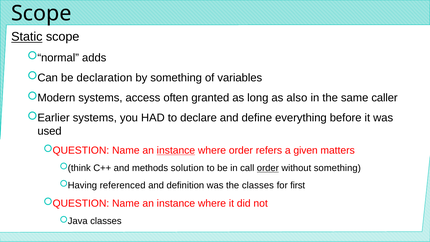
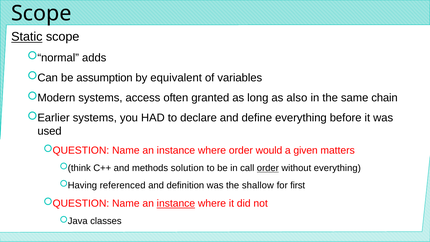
declaration: declaration -> assumption (105, 78)
by something: something -> equivalent (176, 78)
caller: caller -> chain (385, 98)
instance underline: present -> none (176, 150)
refers: refers -> would (269, 150)
without something: something -> everything (337, 168)
the classes: classes -> shallow (258, 185)
instance underline: none -> present (176, 203)
